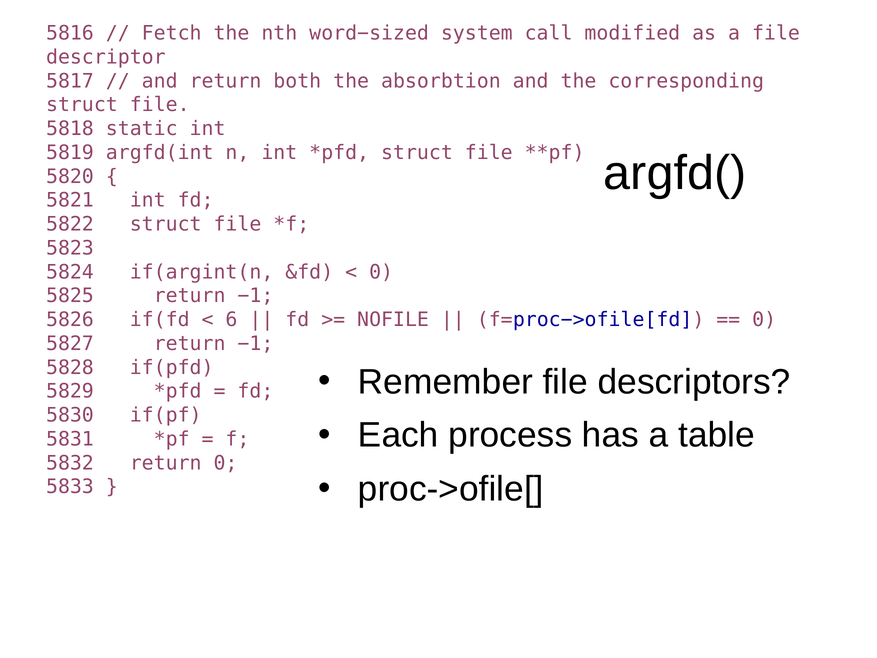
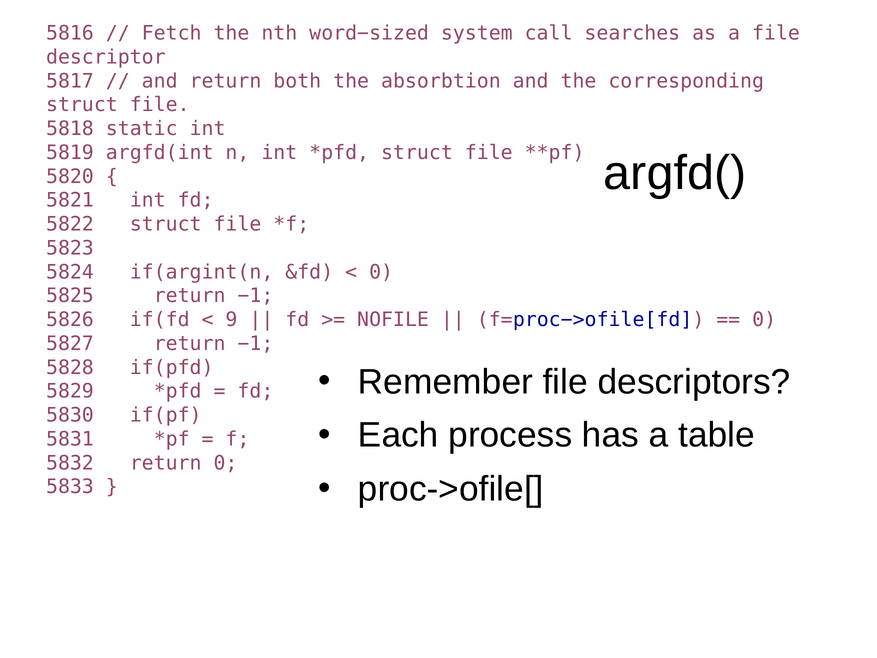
modified: modified -> searches (632, 33)
6: 6 -> 9 (231, 320)
